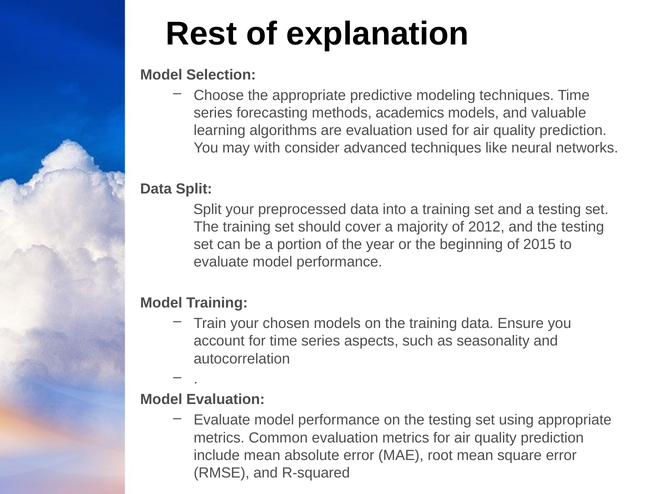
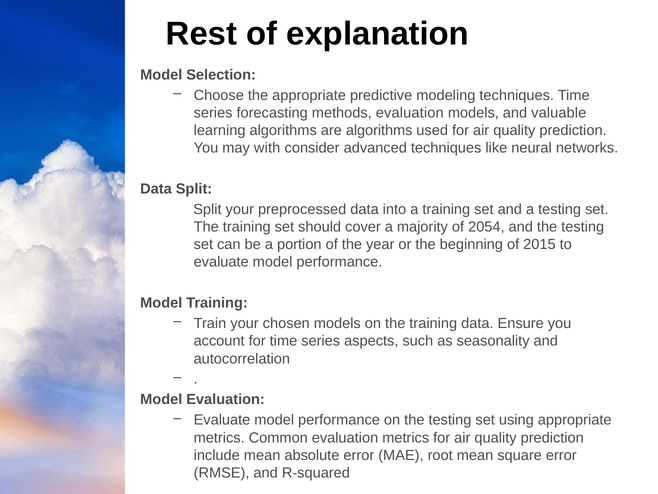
methods academics: academics -> evaluation (410, 113)
are evaluation: evaluation -> algorithms (379, 130)
2012: 2012 -> 2054 (486, 227)
